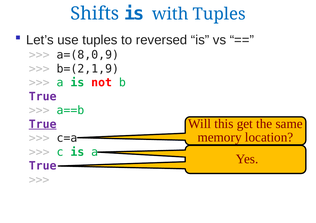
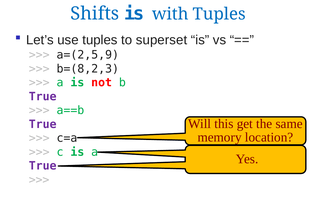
reversed: reversed -> superset (162, 40)
a=(8,0,9: a=(8,0,9 -> a=(2,5,9 (88, 55)
b=(2,1,9: b=(2,1,9 -> b=(8,2,3 (88, 69)
True underline: present -> none (43, 124)
